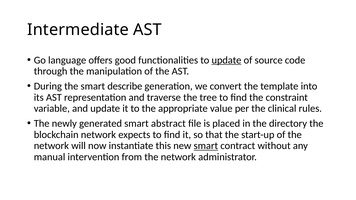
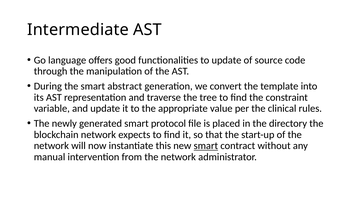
update underline: present -> none (226, 60)
describe: describe -> abstract (125, 86)
abstract: abstract -> protocol (168, 124)
